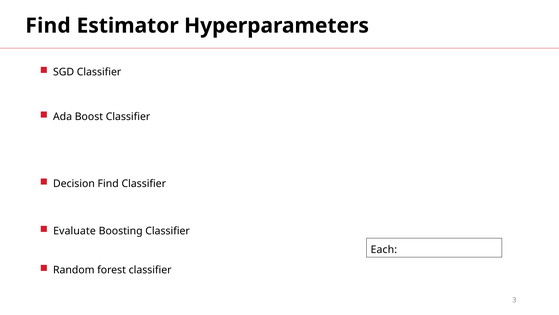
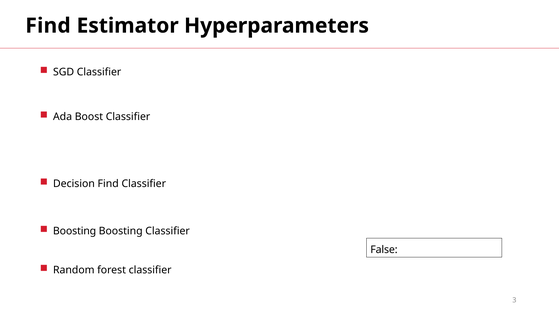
Evaluate: Evaluate -> Boosting (75, 231)
Each: Each -> False (384, 249)
